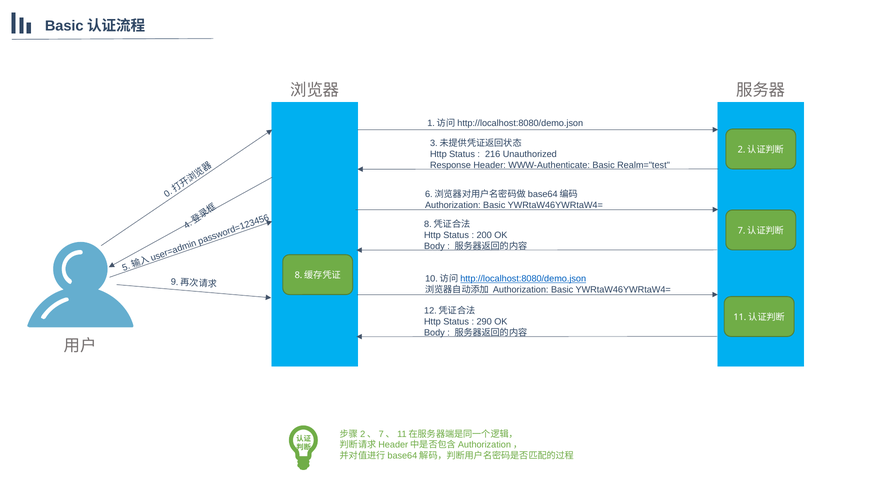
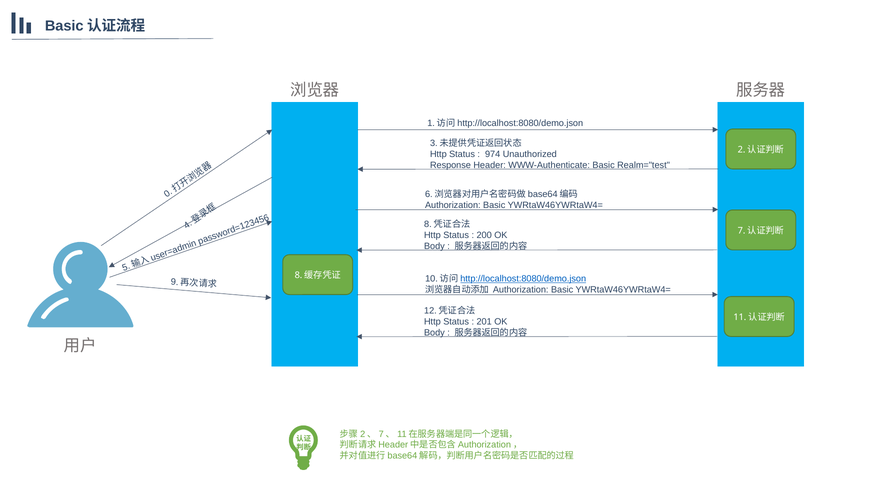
216: 216 -> 974 (493, 154)
290: 290 -> 201 (484, 322)
